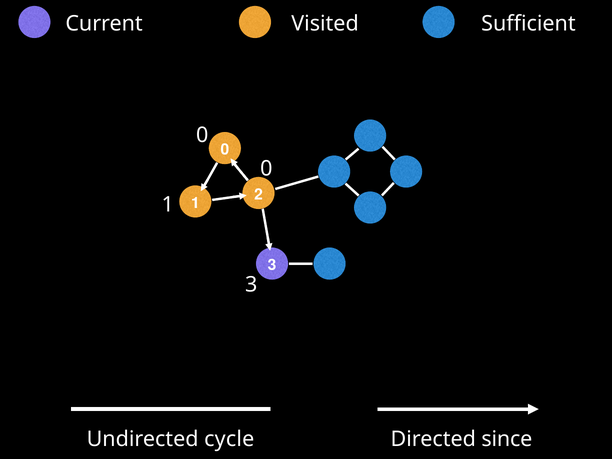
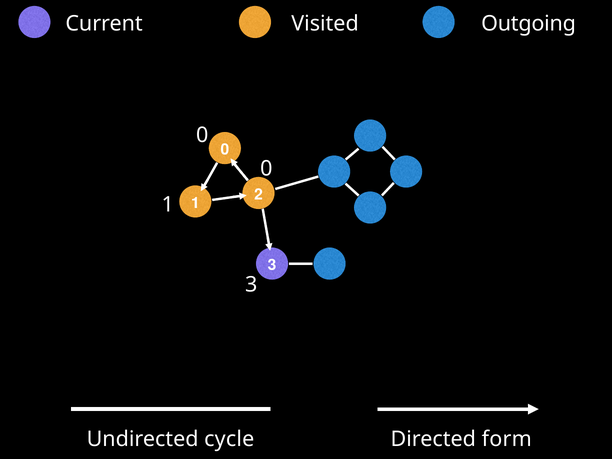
Sufficient: Sufficient -> Outgoing (529, 23)
since: since -> form (507, 439)
